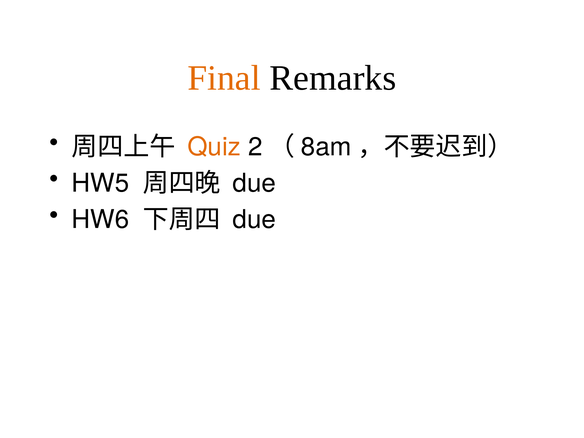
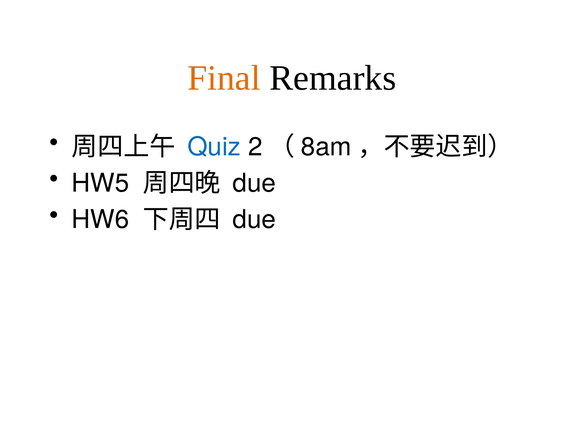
Quiz colour: orange -> blue (214, 147)
